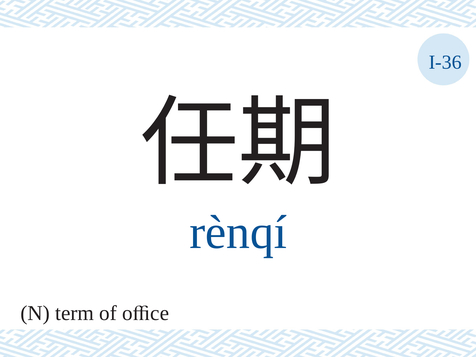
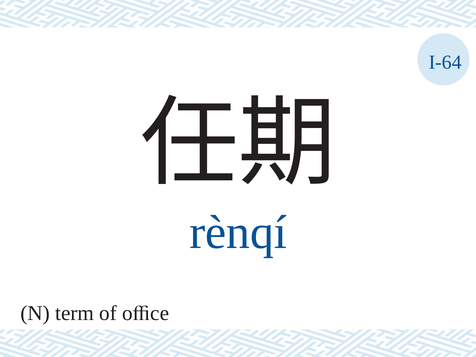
I-36: I-36 -> I-64 (445, 62)
